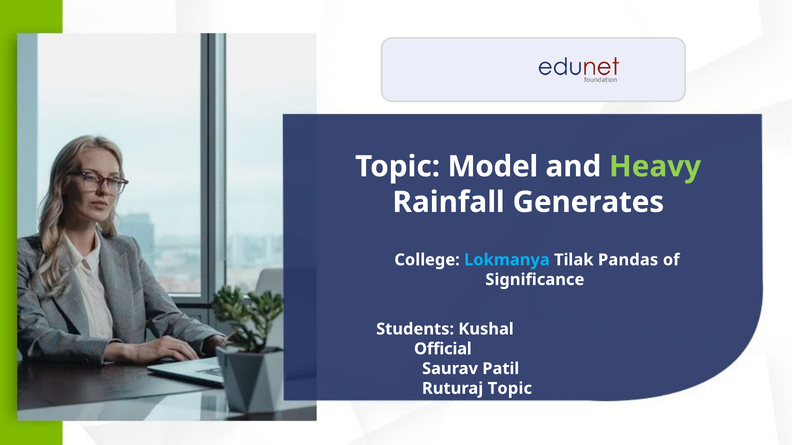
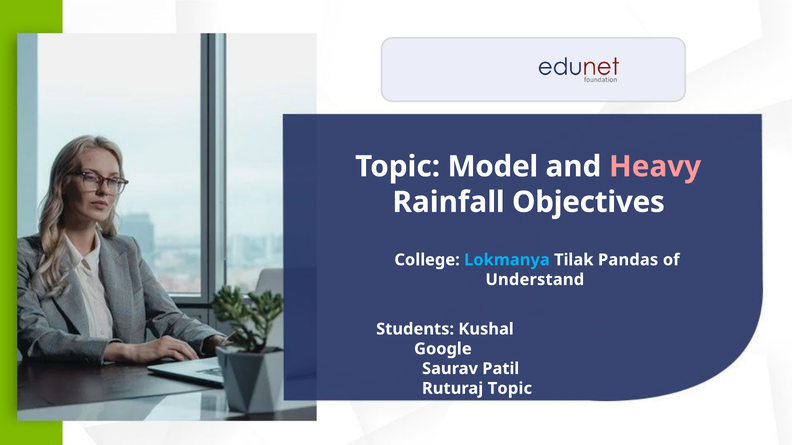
Heavy colour: light green -> pink (655, 167)
Generates: Generates -> Objectives (588, 202)
Significance: Significance -> Understand (535, 280)
Official: Official -> Google (443, 349)
